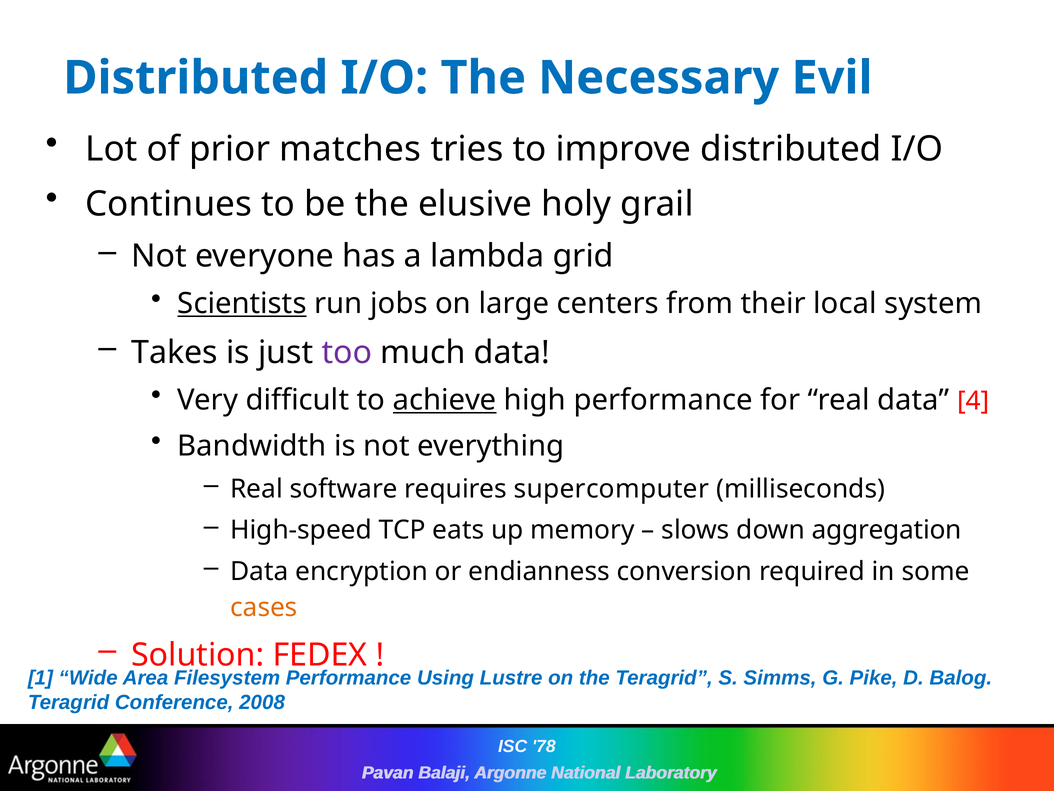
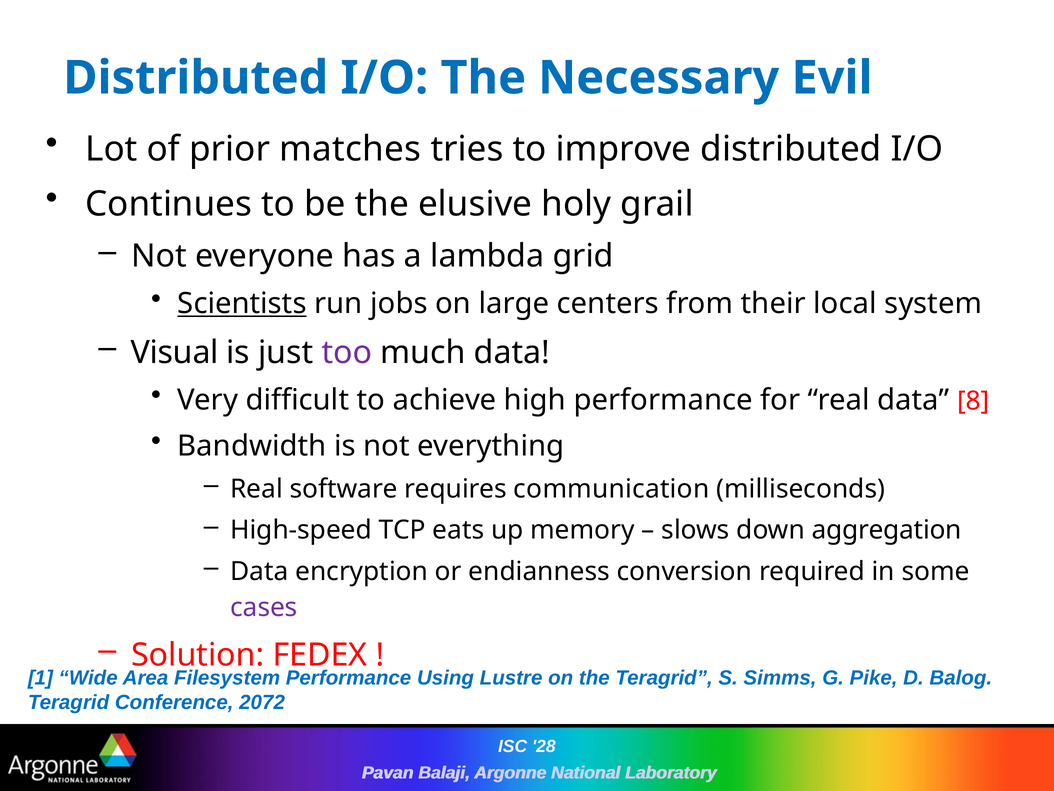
Takes: Takes -> Visual (175, 352)
achieve underline: present -> none (445, 400)
4: 4 -> 8 (973, 401)
supercomputer: supercomputer -> communication (611, 489)
cases colour: orange -> purple (264, 607)
2008: 2008 -> 2072 (262, 702)
78: 78 -> 28 (544, 746)
